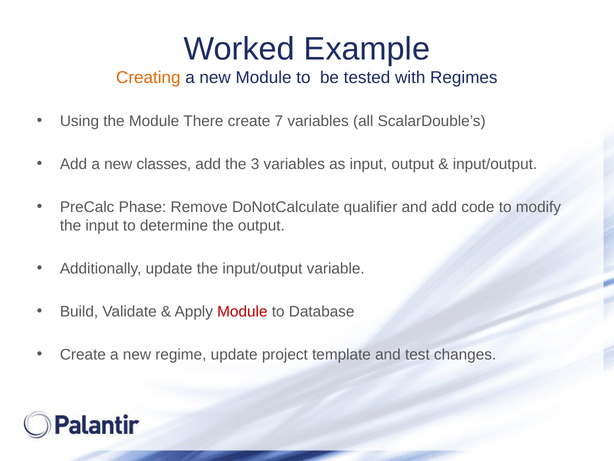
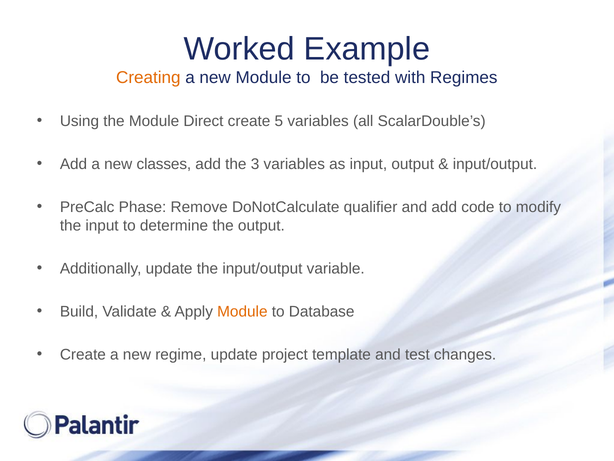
There: There -> Direct (203, 121)
7: 7 -> 5 (279, 121)
Module colour: red -> orange (242, 311)
